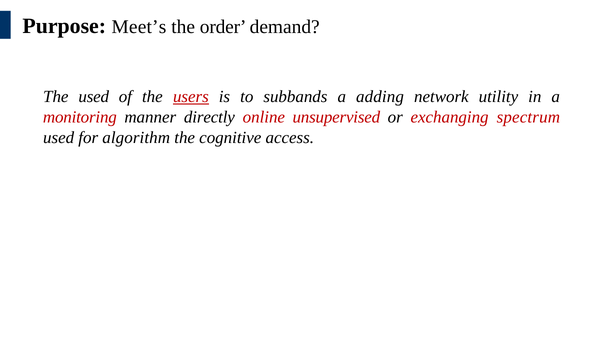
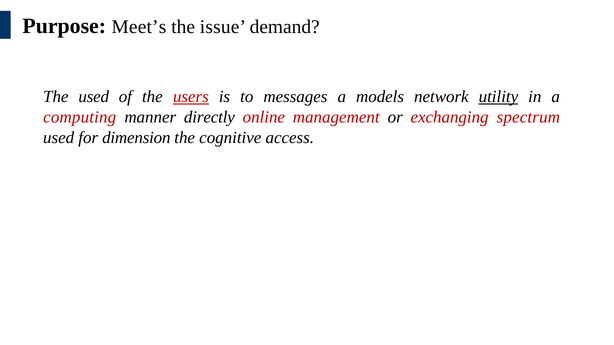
order: order -> issue (223, 27)
subbands: subbands -> messages (295, 97)
adding: adding -> models (380, 97)
utility underline: none -> present (498, 97)
monitoring: monitoring -> computing (80, 117)
unsupervised: unsupervised -> management (336, 117)
algorithm: algorithm -> dimension (136, 138)
